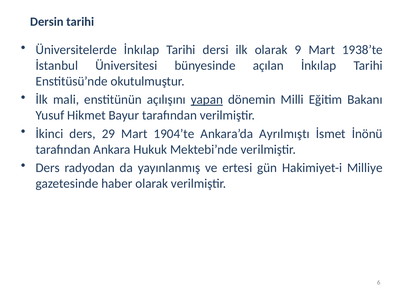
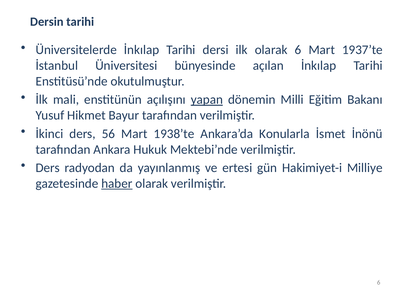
olarak 9: 9 -> 6 (298, 50)
1938’te: 1938’te -> 1937’te (362, 50)
29: 29 -> 56 (108, 134)
1904’te: 1904’te -> 1938’te (174, 134)
Ayrılmıştı: Ayrılmıştı -> Konularla (284, 134)
haber underline: none -> present (117, 183)
